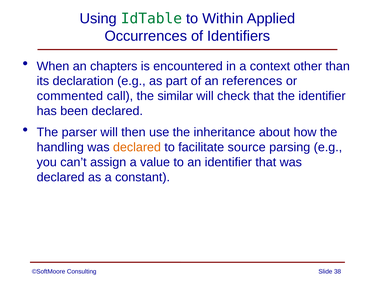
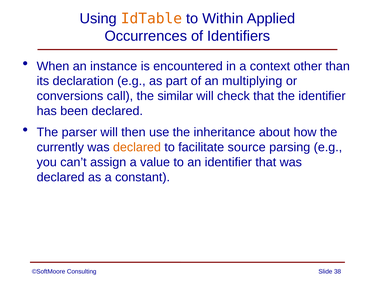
IdTable colour: green -> orange (151, 19)
chapters: chapters -> instance (114, 66)
references: references -> multiplying (252, 81)
commented: commented -> conversions (70, 96)
handling: handling -> currently (60, 147)
